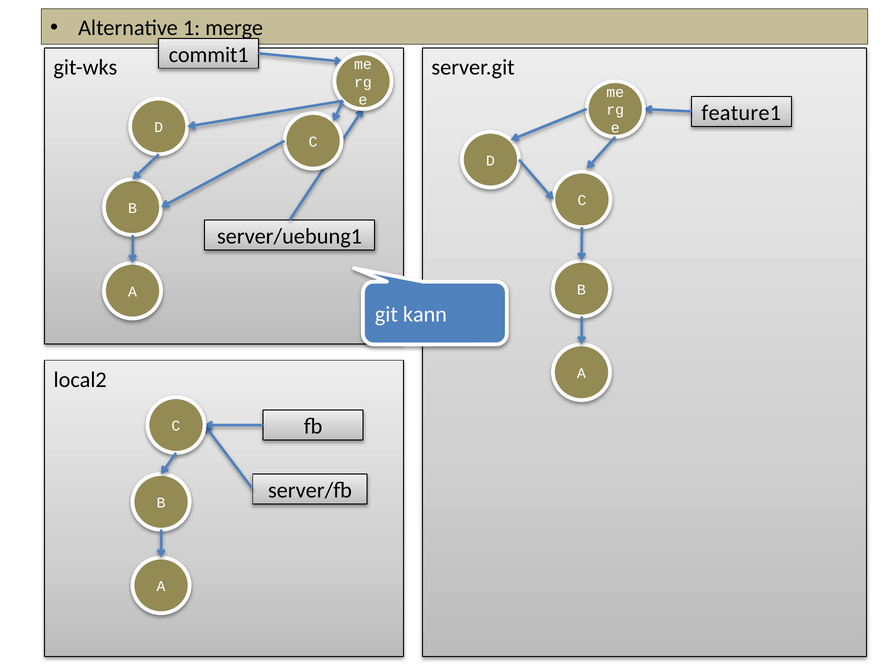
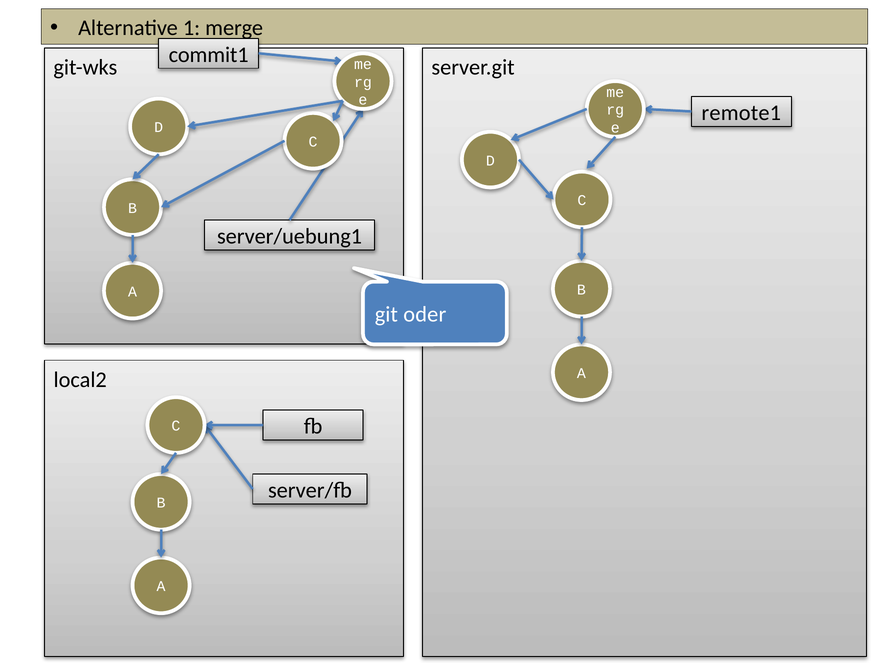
feature1: feature1 -> remote1 (741, 113)
kann: kann -> oder (425, 315)
